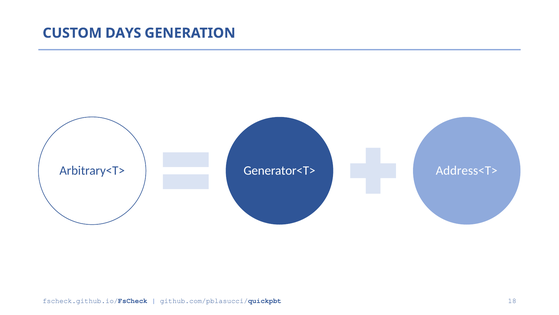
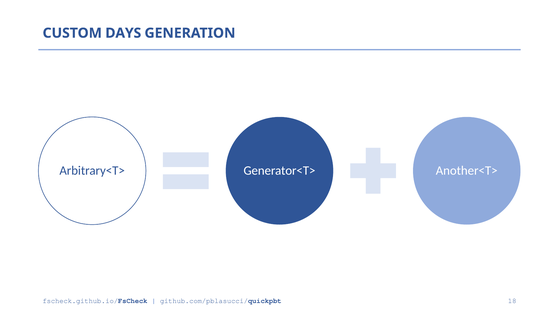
Address<T>: Address<T> -> Another<T> (467, 170)
